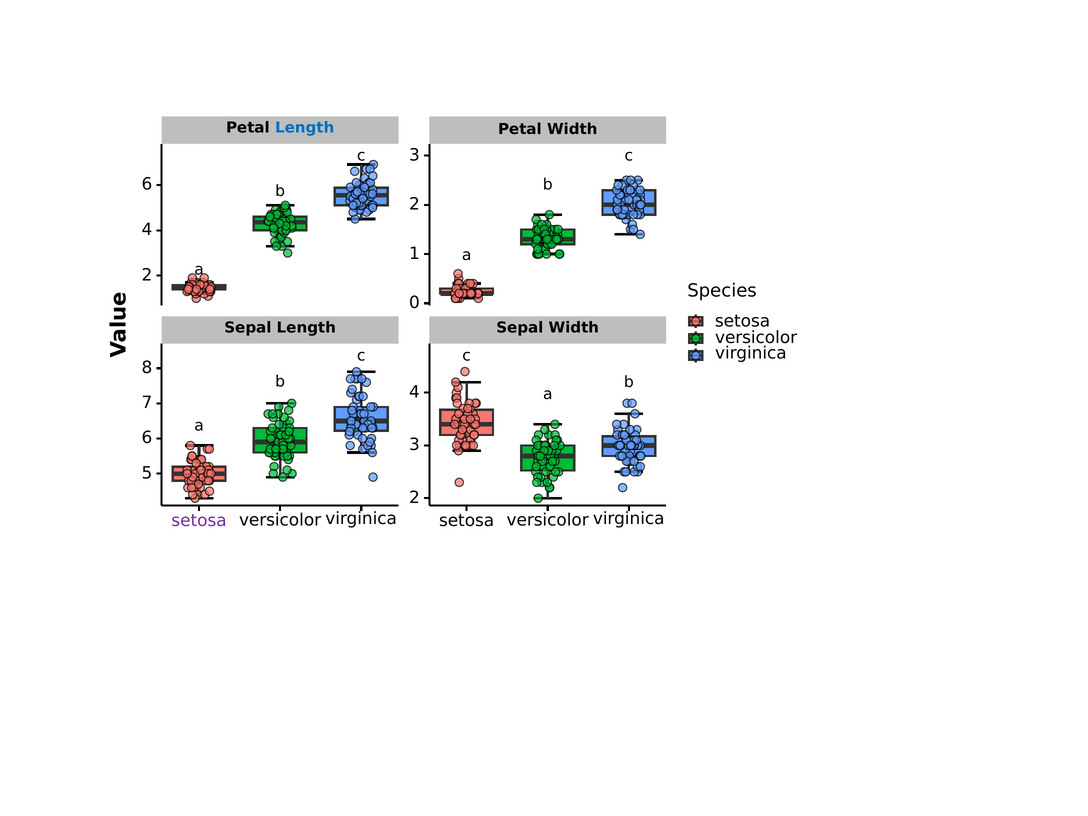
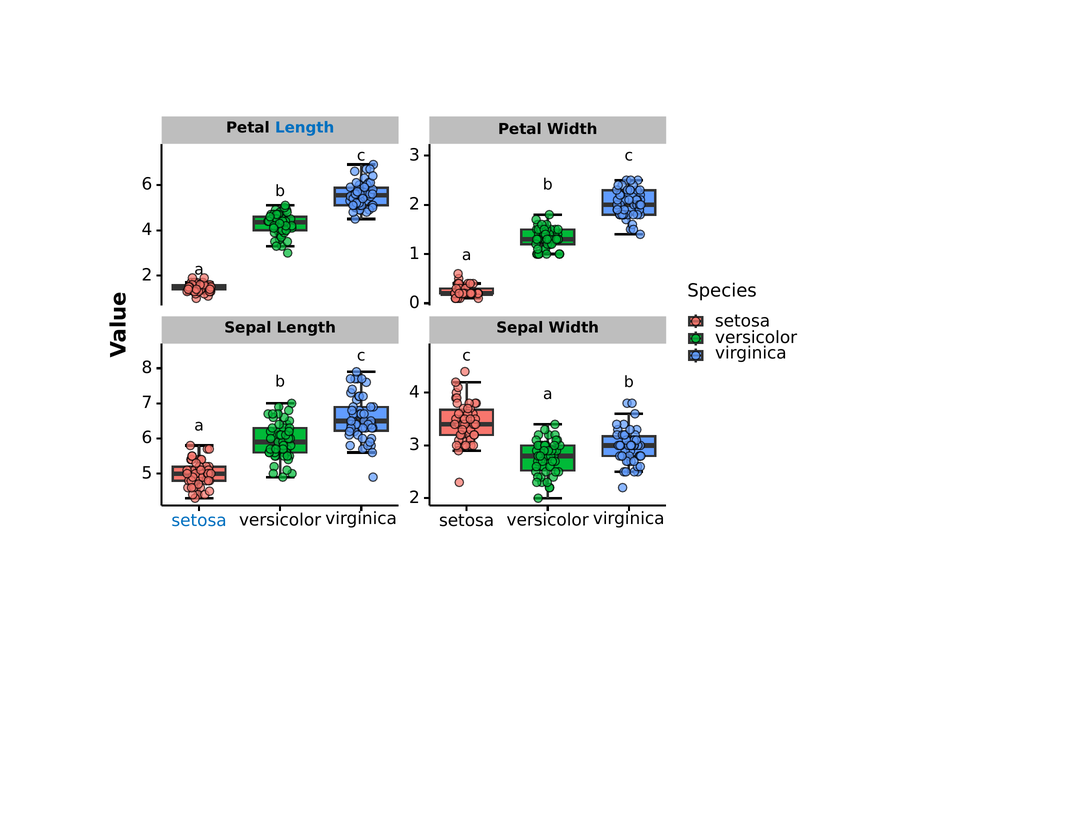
setosa colour: purple -> blue (199, 521)
